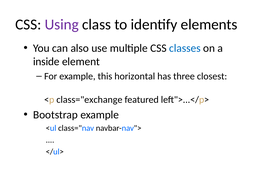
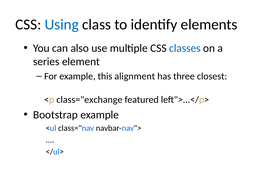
Using colour: purple -> blue (62, 24)
inside: inside -> series (46, 62)
horizontal: horizontal -> alignment (135, 76)
